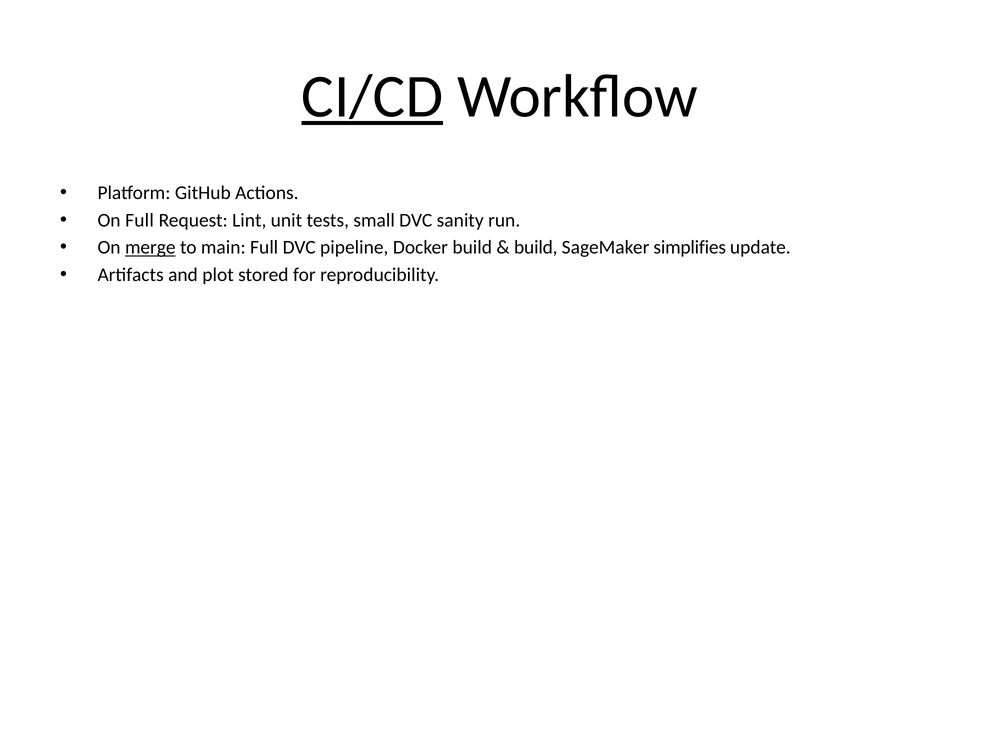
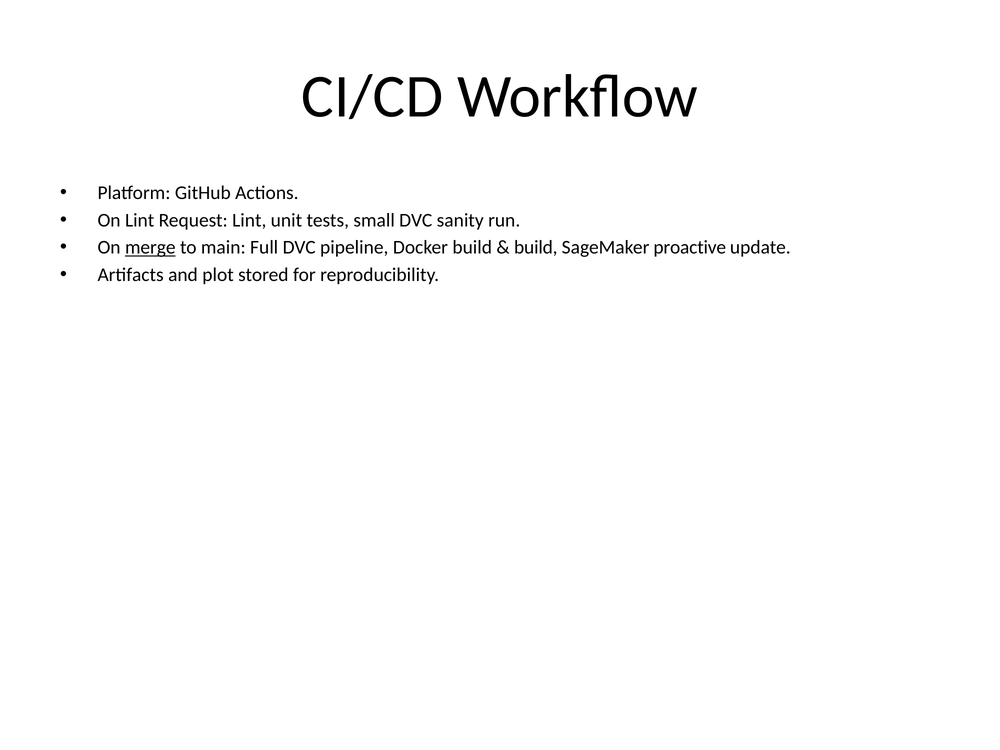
CI/CD underline: present -> none (372, 97)
On Full: Full -> Lint (140, 220)
simplifies: simplifies -> proactive (690, 248)
